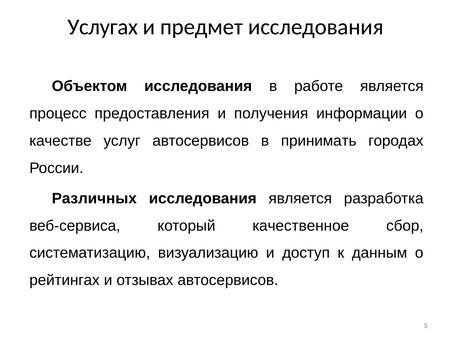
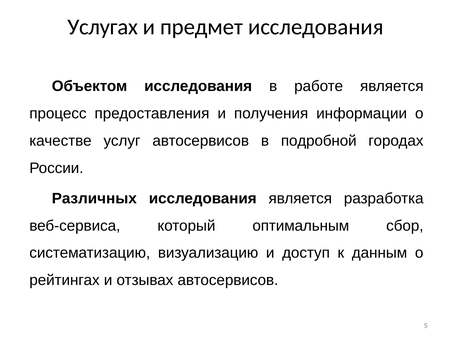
принимать: принимать -> подробной (319, 141)
качественное: качественное -> оптимальным (301, 226)
